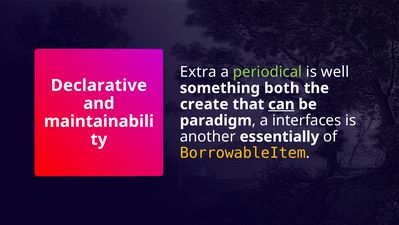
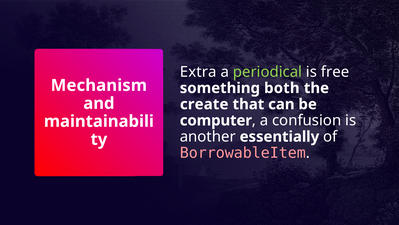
well: well -> free (335, 72)
Declarative: Declarative -> Mechanism (99, 85)
can underline: present -> none (281, 104)
paradigm: paradigm -> computer (216, 120)
interfaces: interfaces -> confusion (307, 120)
BorrowableItem colour: yellow -> pink (243, 153)
